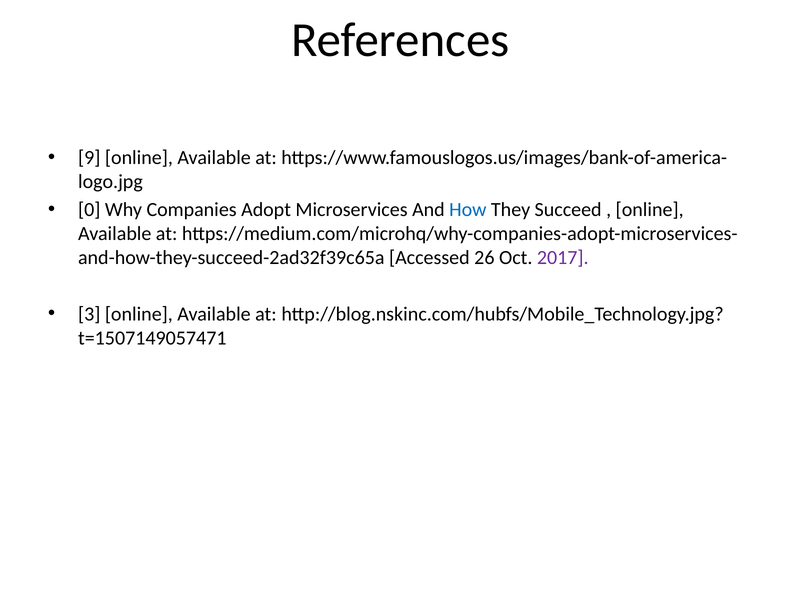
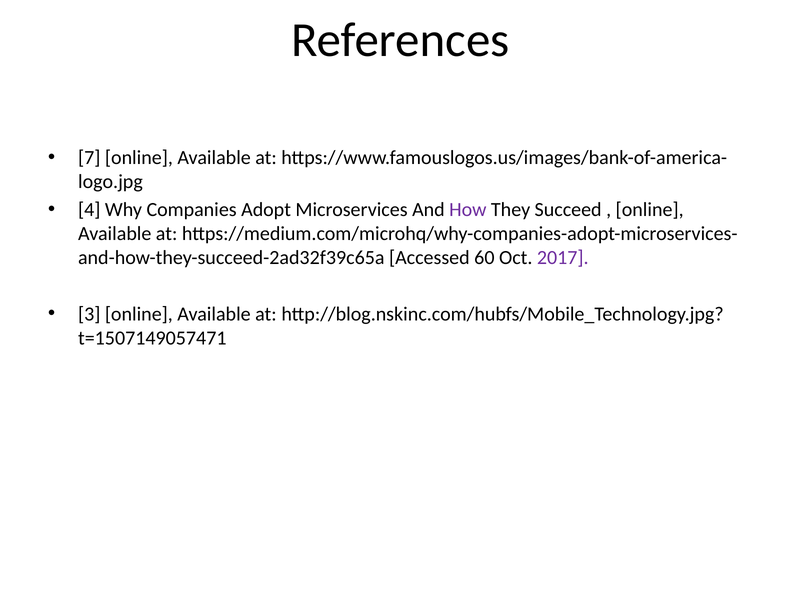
9: 9 -> 7 (89, 158)
0: 0 -> 4 (89, 210)
How colour: blue -> purple (468, 210)
26: 26 -> 60 (484, 258)
